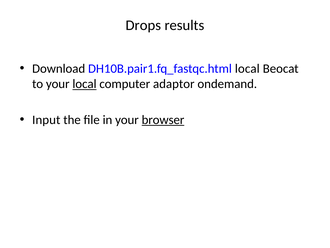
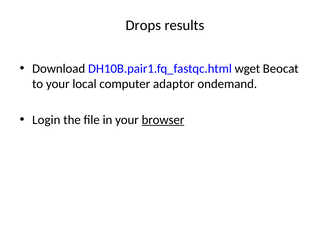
DH10B.pair1.fq_fastqc.html local: local -> wget (247, 68)
local underline: present -> none (84, 84)
Input: Input -> Login (46, 120)
